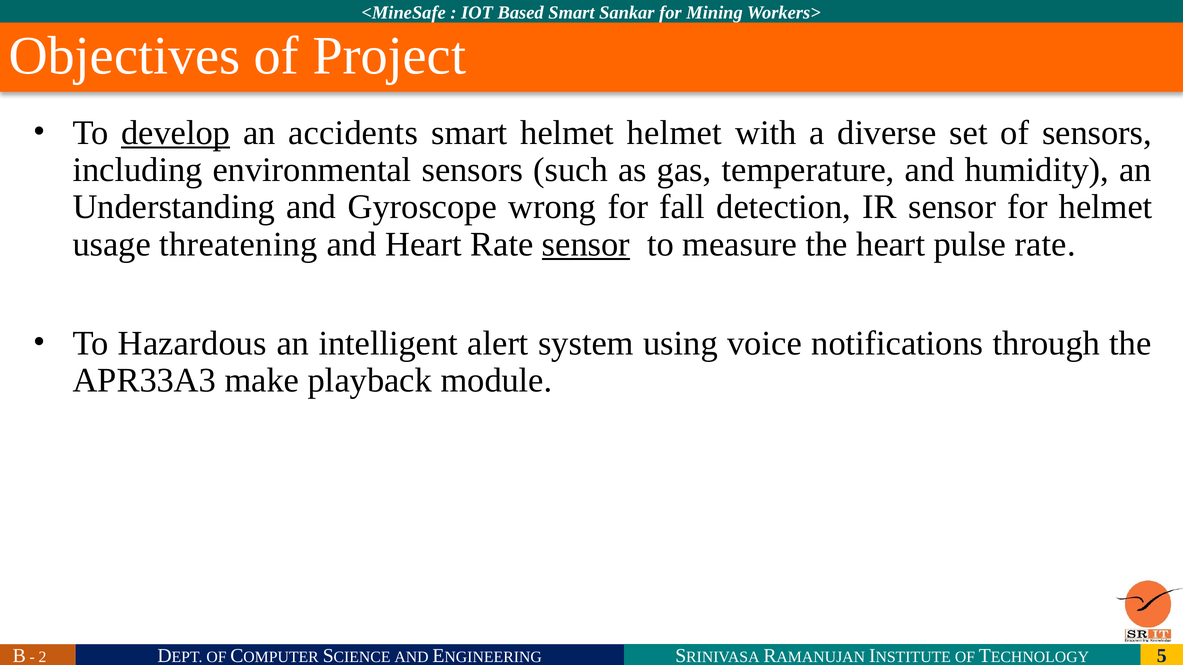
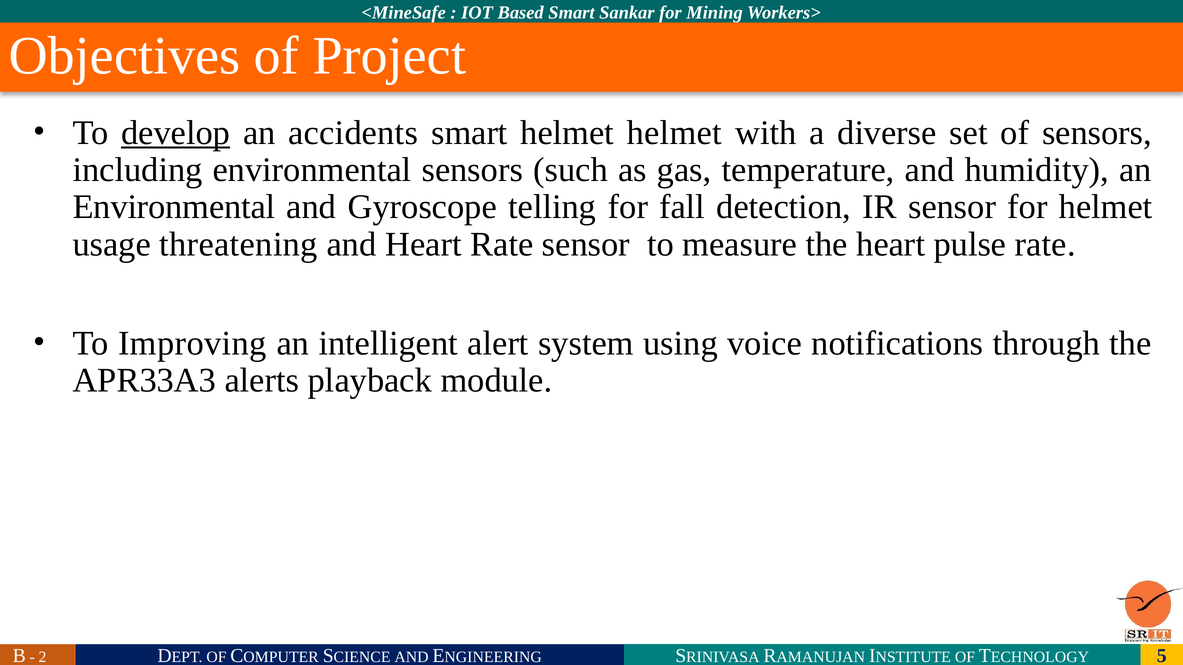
Understanding: Understanding -> Environmental (174, 207)
wrong: wrong -> telling (552, 207)
sensor underline: present -> none (586, 244)
Hazardous: Hazardous -> Improving (192, 343)
make: make -> alerts (262, 381)
